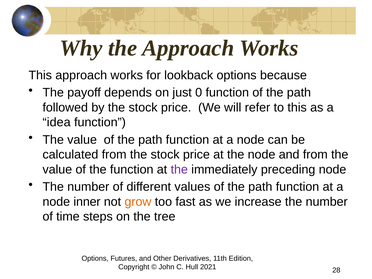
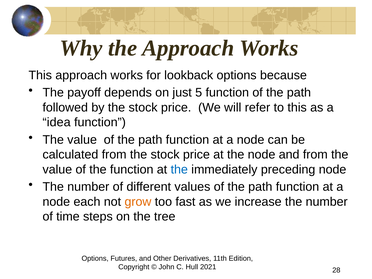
0: 0 -> 5 (199, 93)
the colour: purple -> blue (179, 170)
inner: inner -> each (87, 202)
